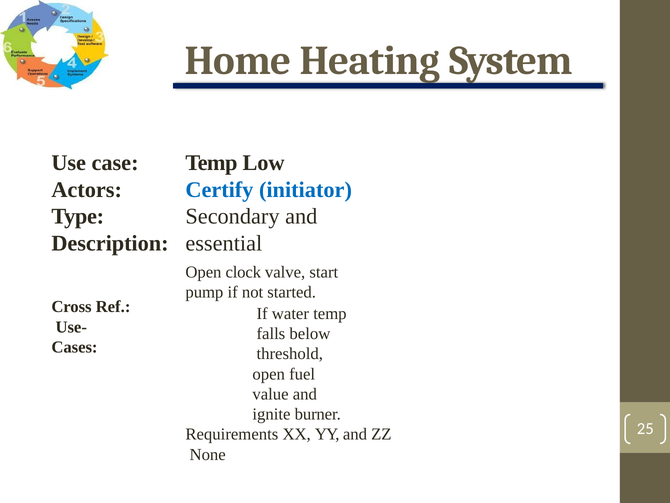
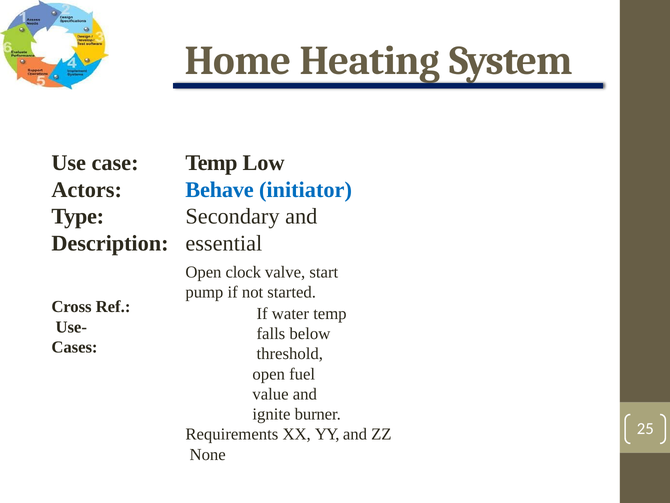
Certify: Certify -> Behave (220, 190)
